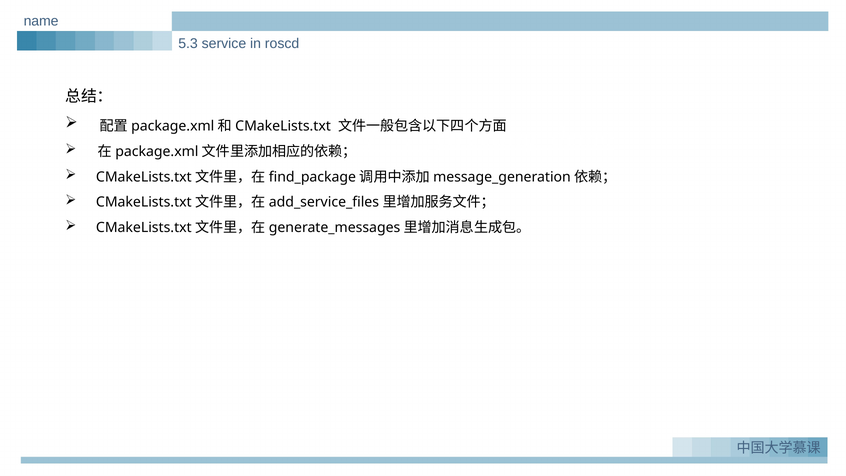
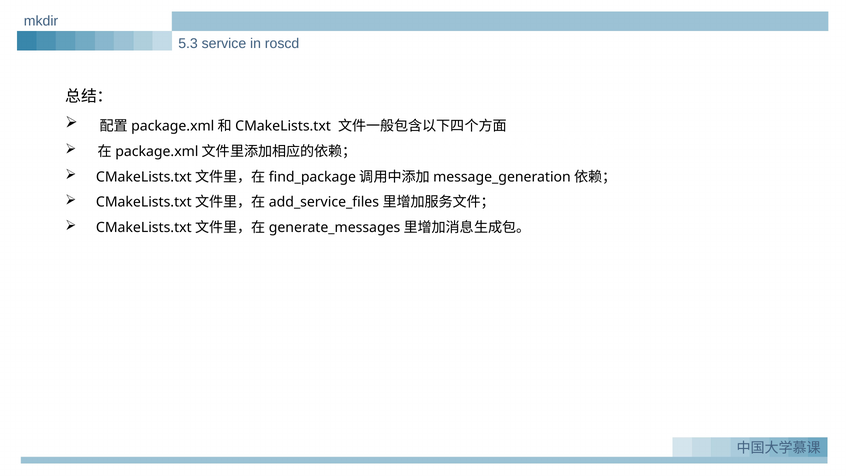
name: name -> mkdir (41, 21)
